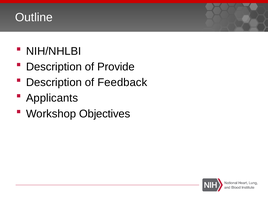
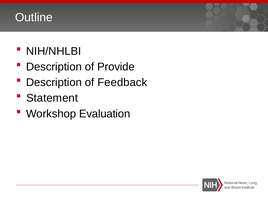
Applicants: Applicants -> Statement (52, 98)
Objectives: Objectives -> Evaluation (105, 114)
